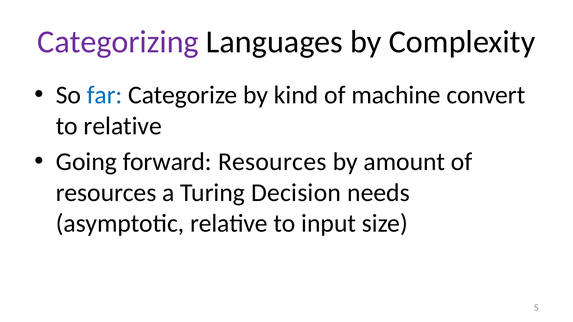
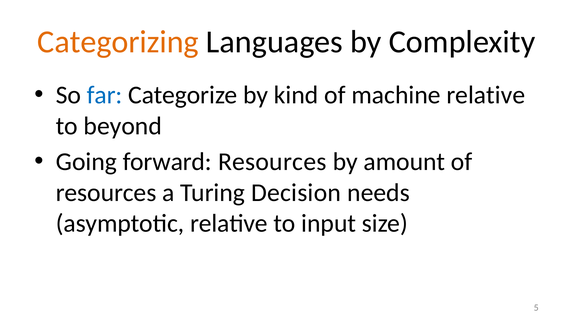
Categorizing colour: purple -> orange (118, 42)
machine convert: convert -> relative (486, 95)
to relative: relative -> beyond (123, 126)
